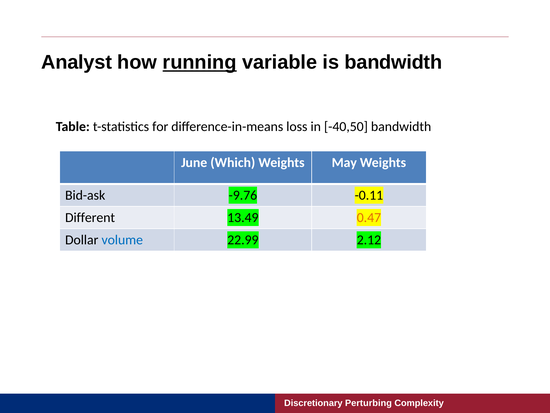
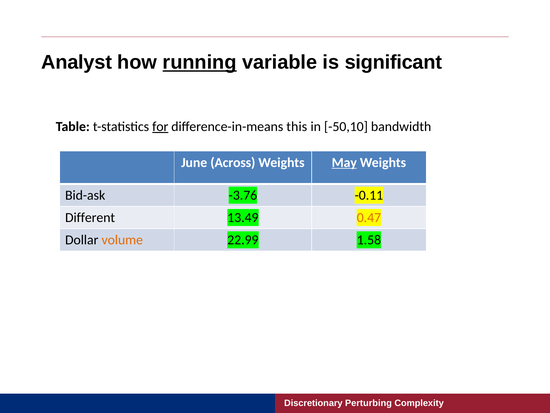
is bandwidth: bandwidth -> significant (393, 62)
for underline: none -> present (160, 126)
loss: loss -> this (297, 126)
-40,50: -40,50 -> -50,10 (346, 126)
Which: Which -> Across (233, 162)
May underline: none -> present (344, 162)
-9.76: -9.76 -> -3.76 (243, 195)
volume colour: blue -> orange (122, 240)
2.12: 2.12 -> 1.58 (369, 240)
